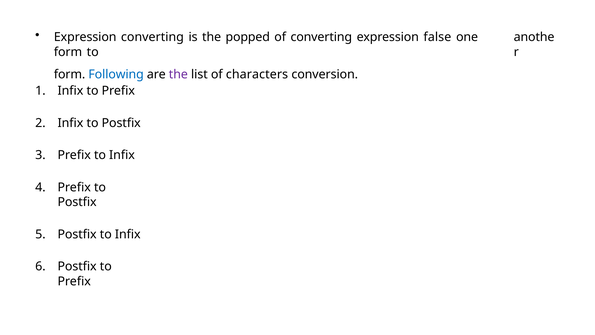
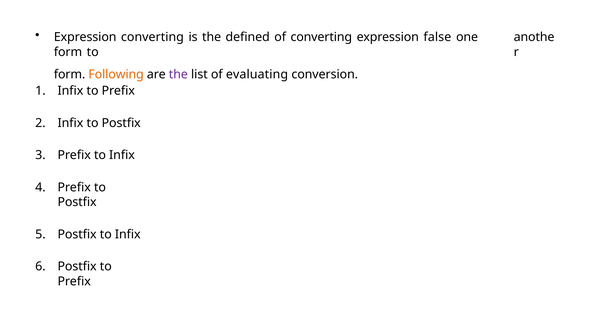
popped: popped -> defined (248, 37)
Following colour: blue -> orange (116, 74)
characters: characters -> evaluating (257, 74)
